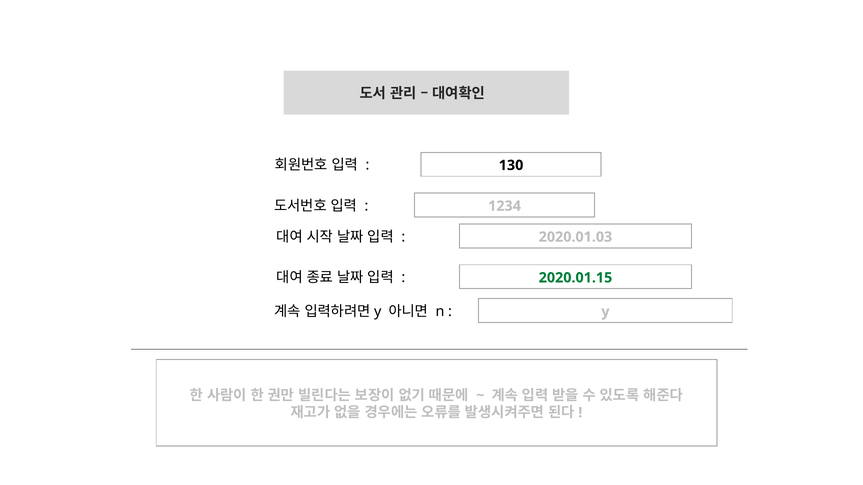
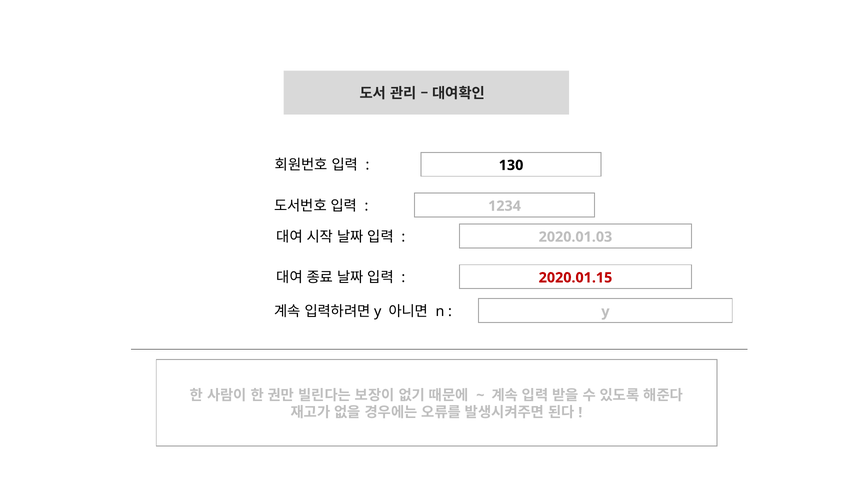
2020.01.15 colour: green -> red (575, 278)
